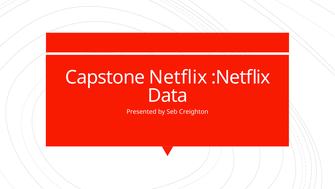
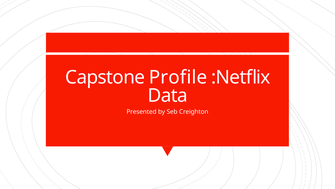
Netflix: Netflix -> Profile (178, 77)
